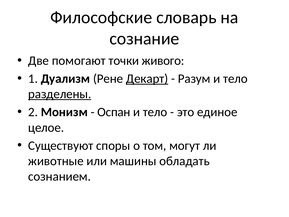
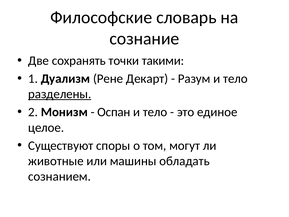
помогают: помогают -> сохранять (79, 61)
живого: живого -> такими (163, 61)
Декарт underline: present -> none (147, 79)
